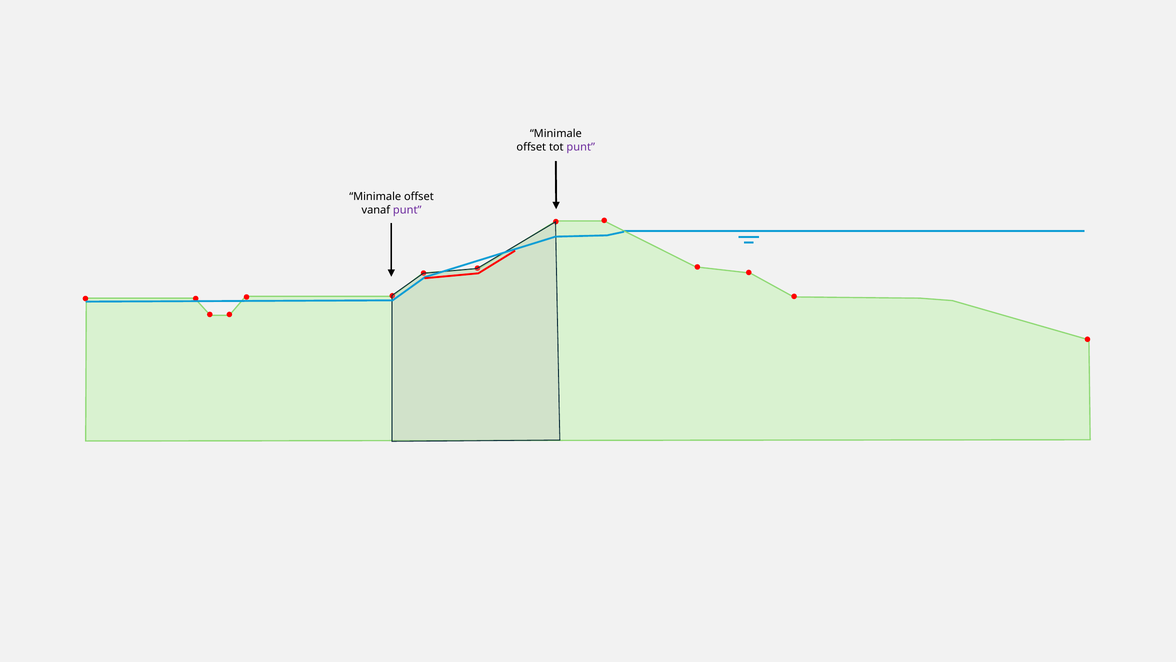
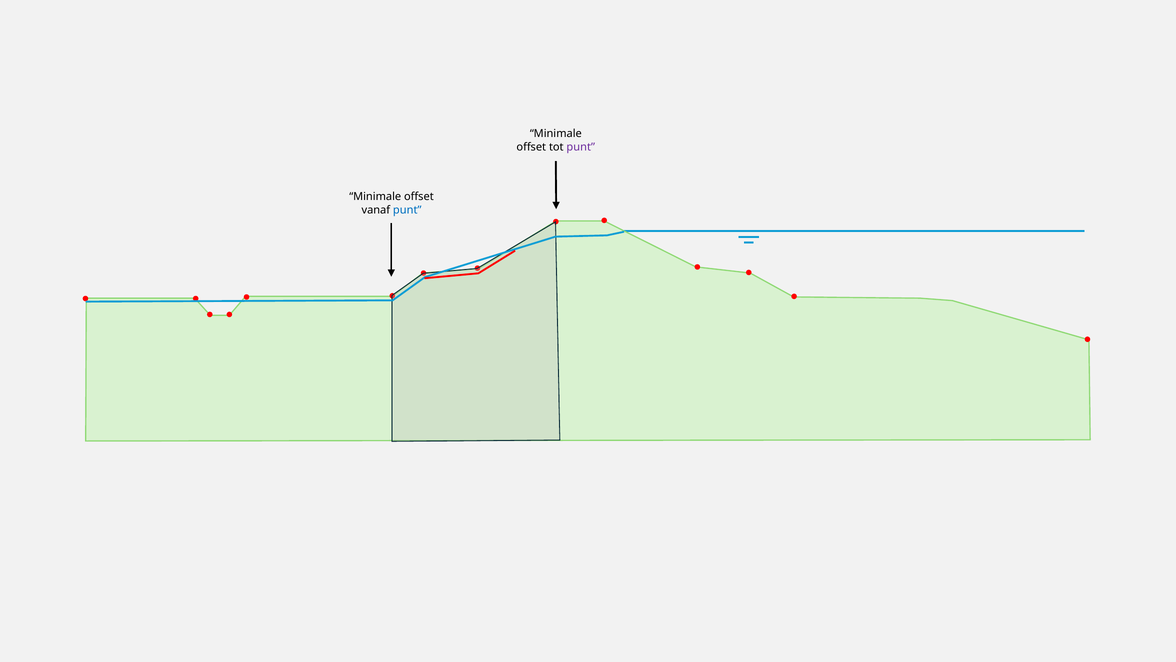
punt colour: purple -> blue (407, 210)
